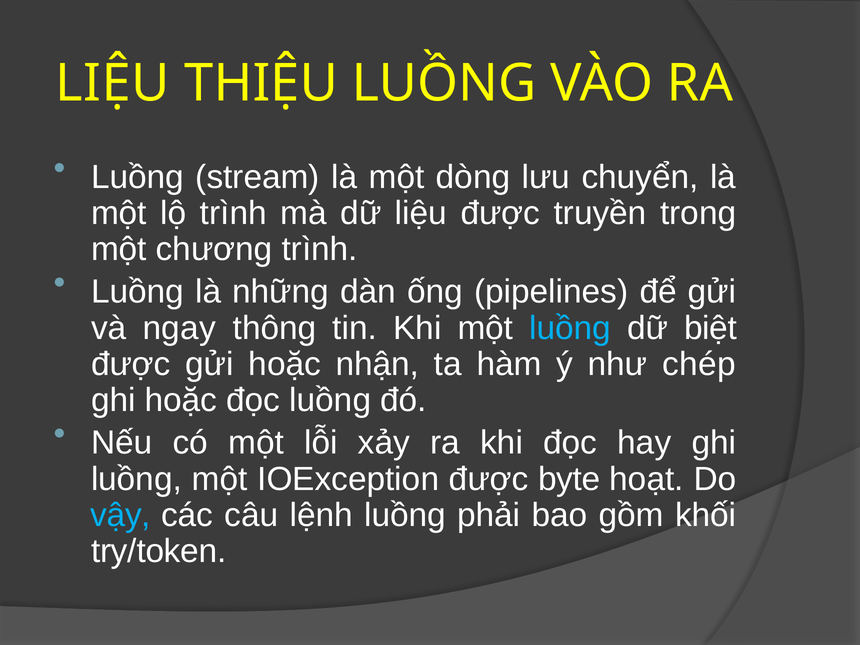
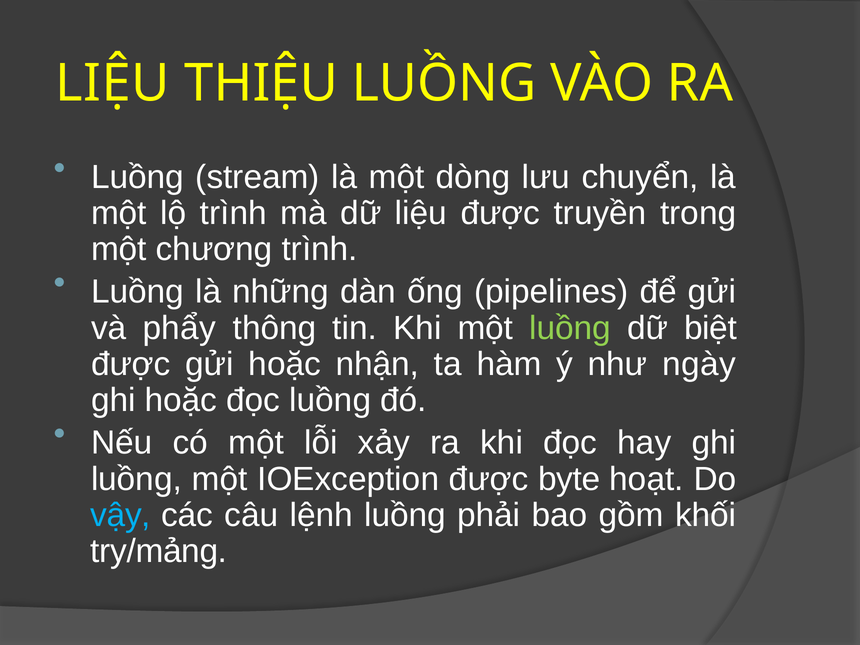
ngay: ngay -> phẩy (179, 328)
luồng colour: light blue -> light green (570, 328)
chép: chép -> ngày (699, 364)
try/token: try/token -> try/mảng (159, 551)
